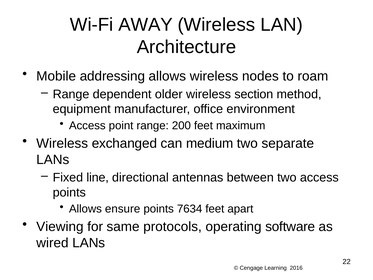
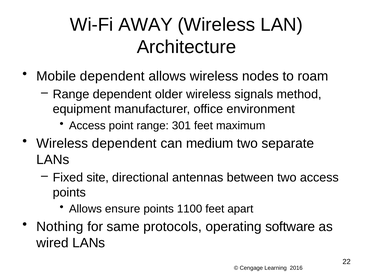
Mobile addressing: addressing -> dependent (112, 76)
section: section -> signals (254, 94)
200: 200 -> 301 (181, 126)
Wireless exchanged: exchanged -> dependent (124, 143)
line: line -> site (98, 177)
7634: 7634 -> 1100 (190, 209)
Viewing: Viewing -> Nothing (60, 227)
